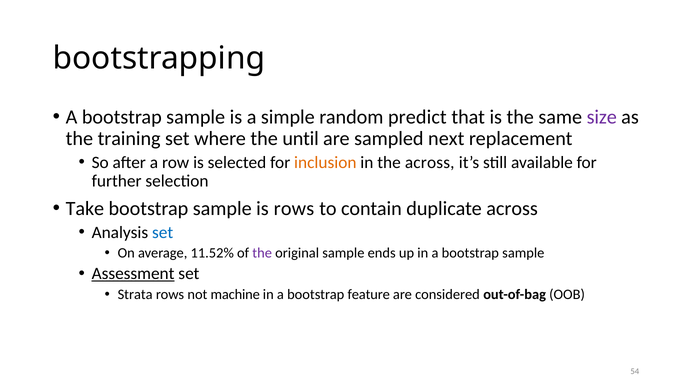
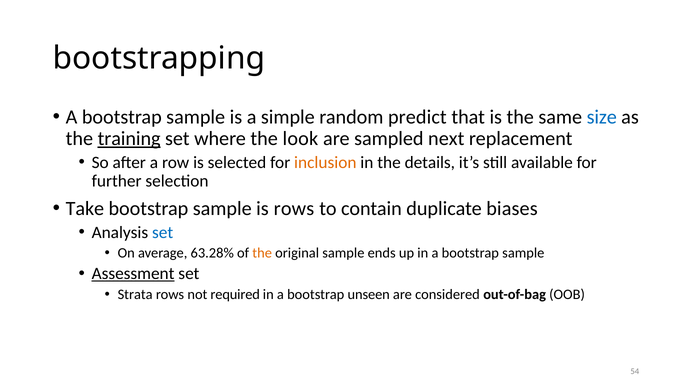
size colour: purple -> blue (602, 117)
training underline: none -> present (129, 139)
until: until -> look (300, 139)
the across: across -> details (430, 163)
duplicate across: across -> biases (512, 209)
11.52%: 11.52% -> 63.28% (212, 253)
the colour: purple -> orange (262, 253)
machine: machine -> required (235, 295)
feature: feature -> unseen (369, 295)
